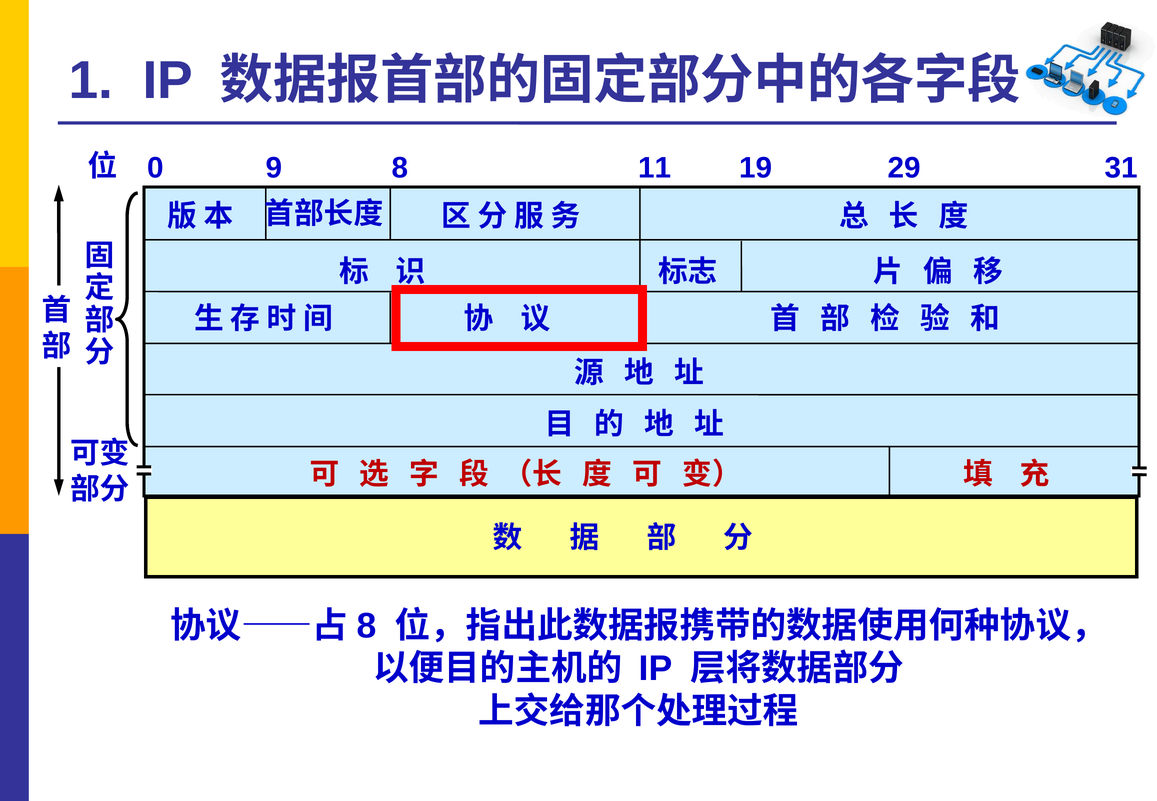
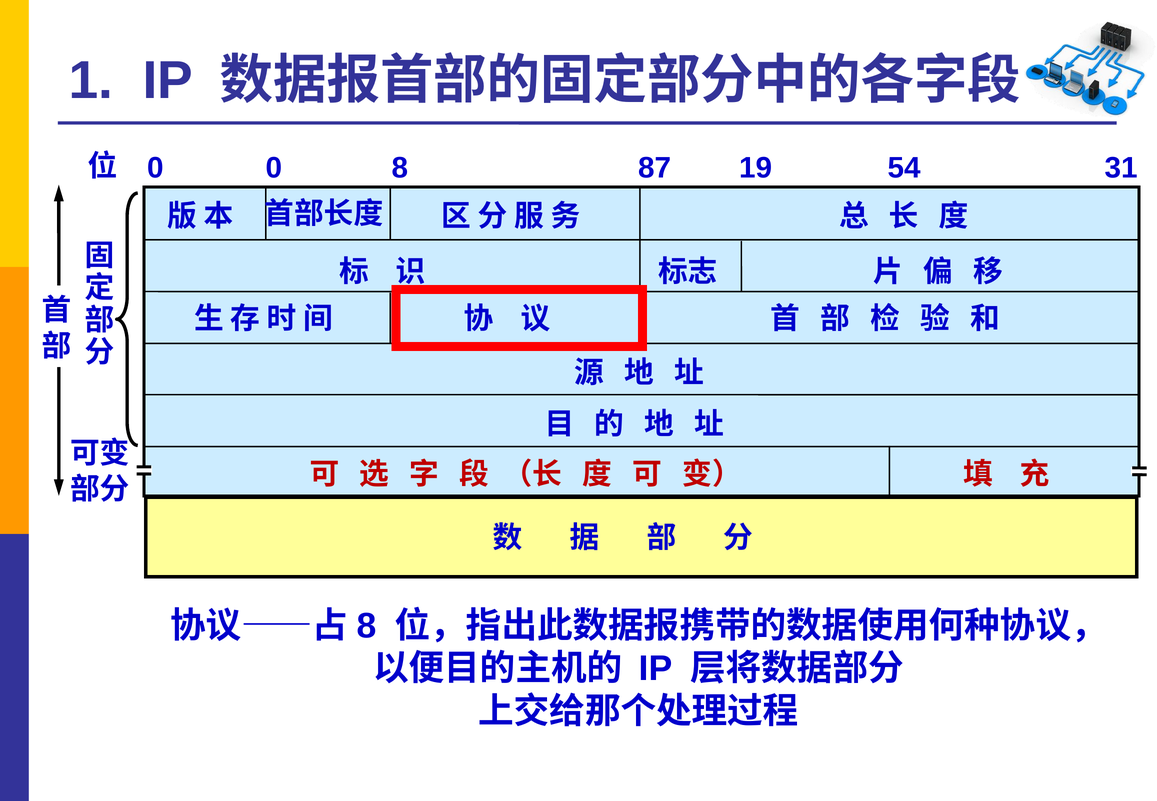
0 9: 9 -> 0 (274, 168)
11: 11 -> 87 (655, 168)
29: 29 -> 54 (904, 168)
